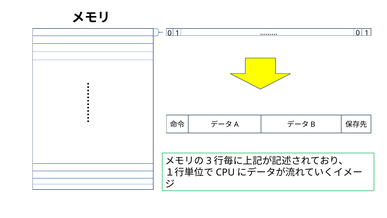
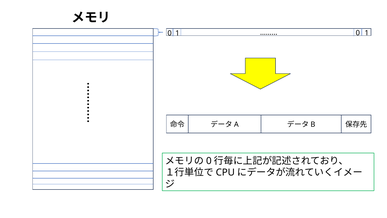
3: 3 -> 0 (209, 161)
